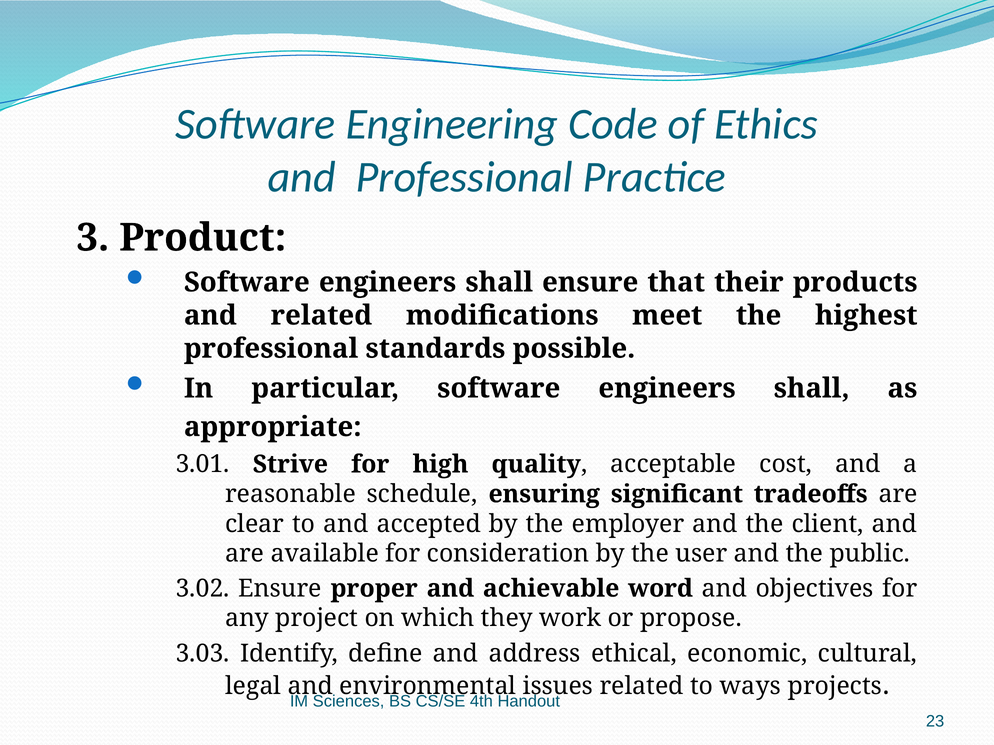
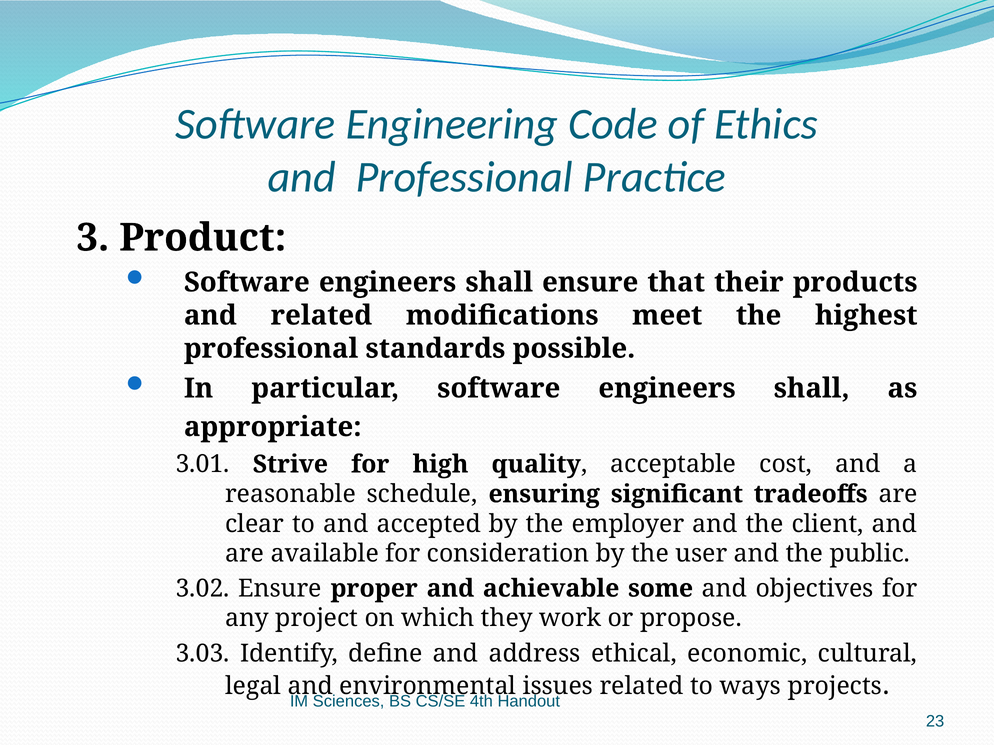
word: word -> some (661, 589)
